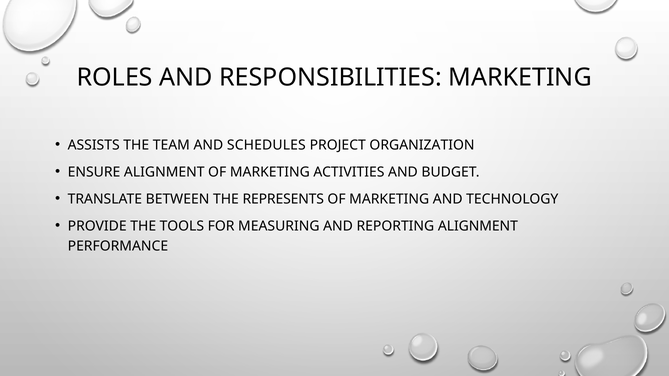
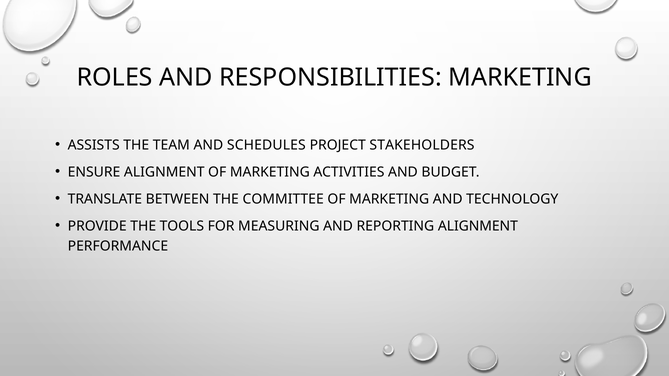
ORGANIZATION: ORGANIZATION -> STAKEHOLDERS (422, 145)
REPRESENTS: REPRESENTS -> COMMITTEE (283, 199)
